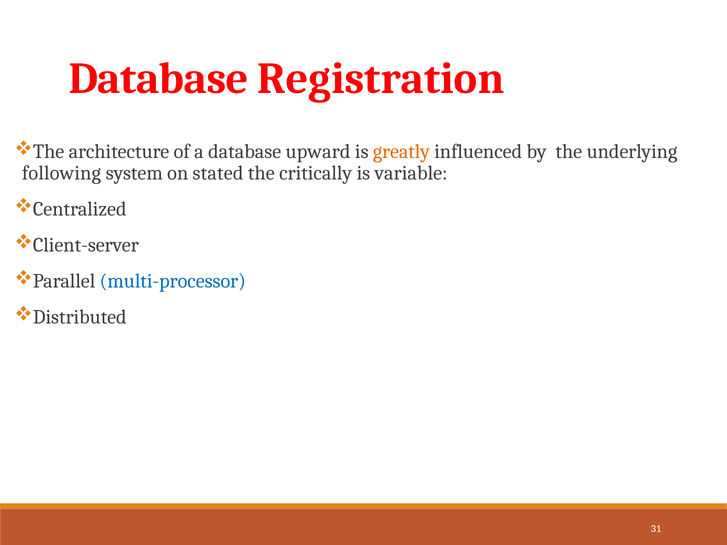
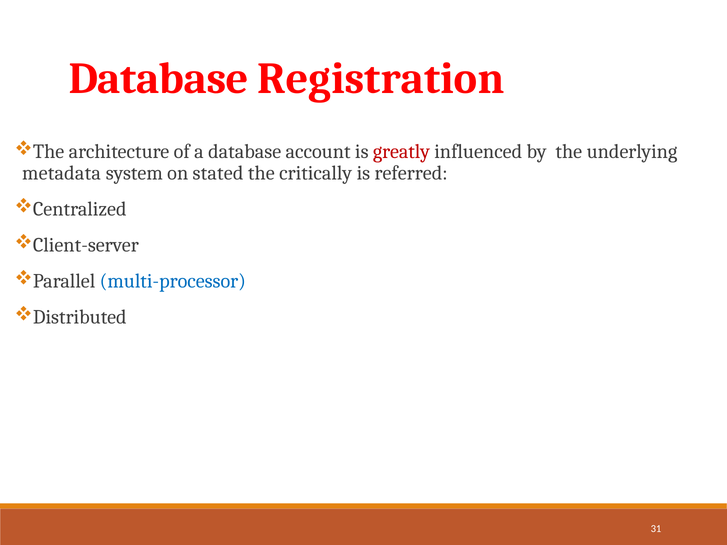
upward: upward -> account (318, 151)
greatly colour: orange -> red (401, 151)
following: following -> metadata (61, 173)
variable: variable -> referred (411, 173)
